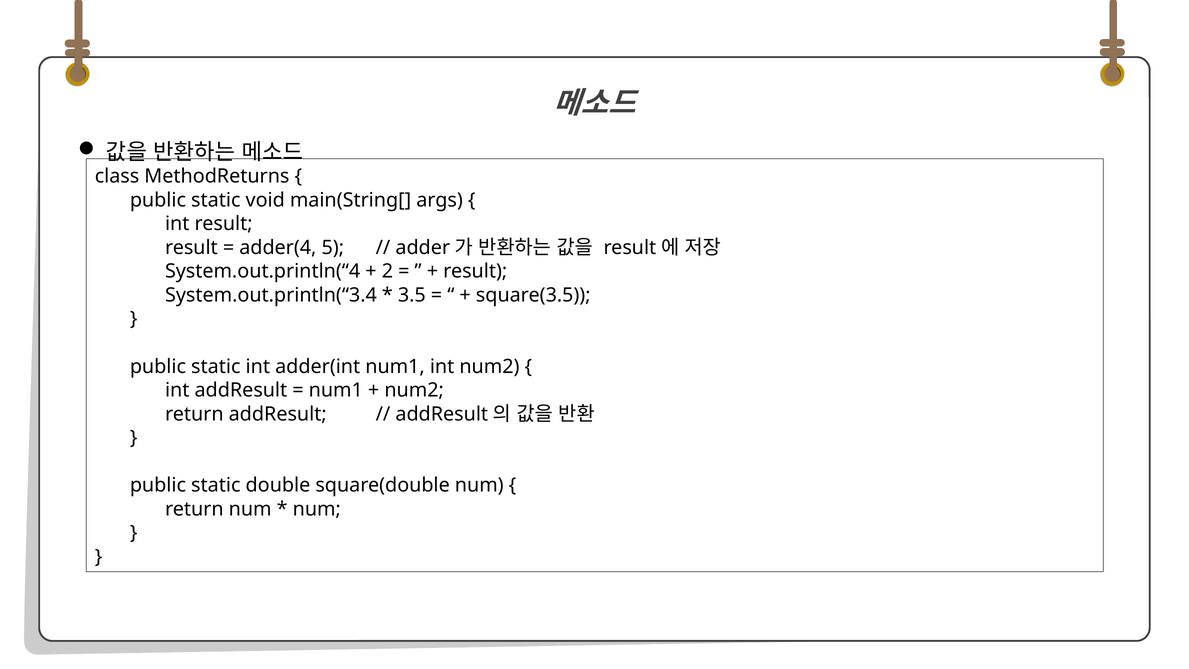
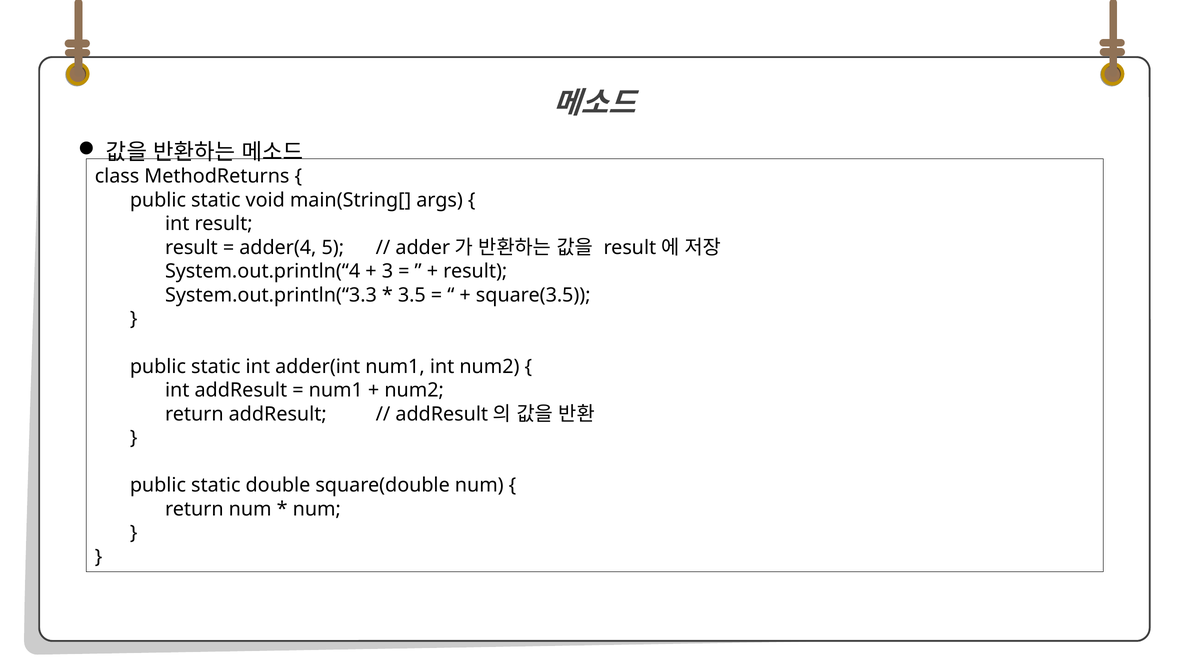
2: 2 -> 3 (387, 271)
System.out.println(“3.4: System.out.println(“3.4 -> System.out.println(“3.3 (271, 295)
